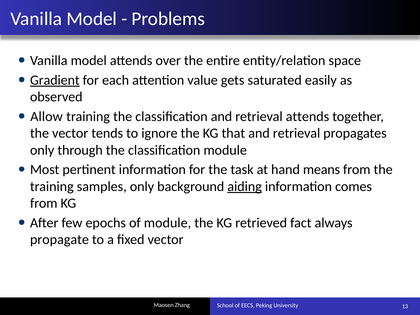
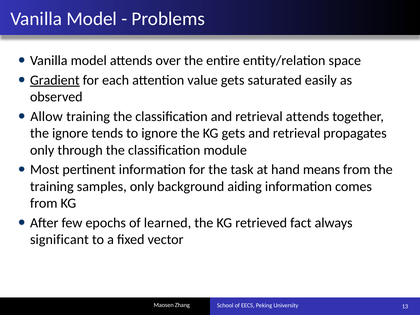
the vector: vector -> ignore (70, 133)
KG that: that -> gets (233, 133)
aiding underline: present -> none (245, 186)
of module: module -> learned (168, 223)
propagate: propagate -> significant (59, 240)
